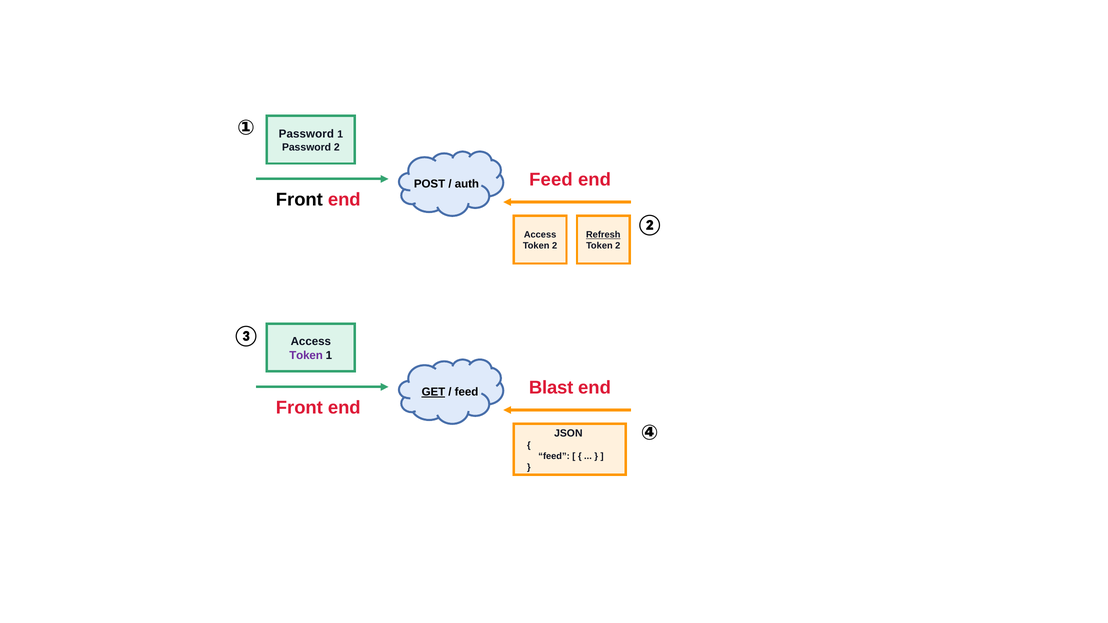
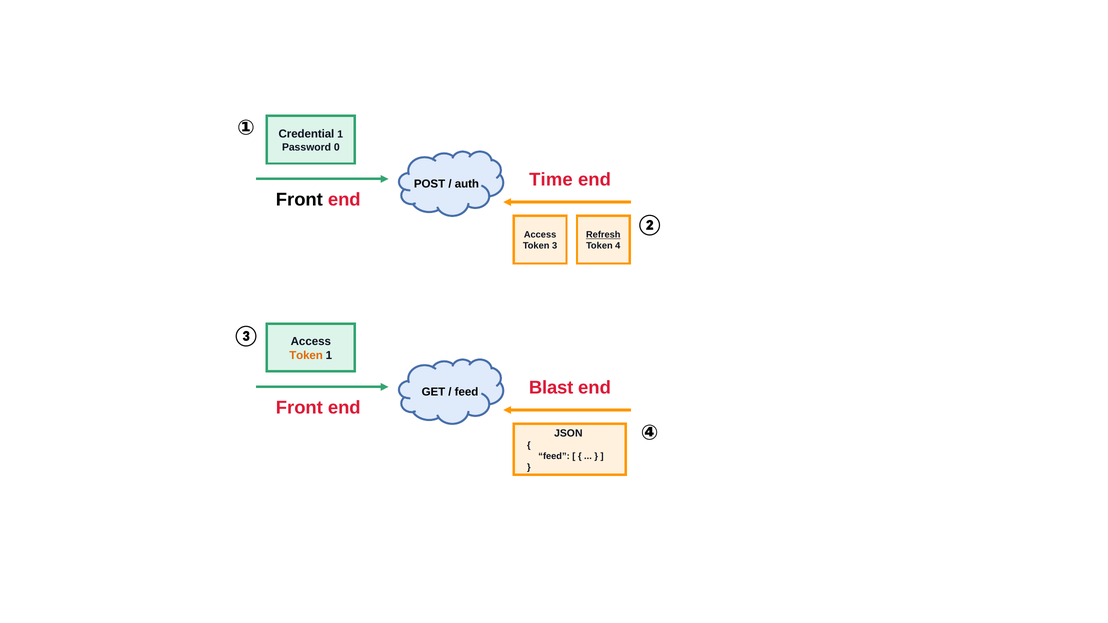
Password: Password -> Credential (306, 134)
Password 2: 2 -> 0 (337, 147)
auth Feed: Feed -> Time (551, 180)
2: 2 -> 3 (555, 246)
2: 2 -> 4 (618, 246)
Token colour: purple -> orange (306, 355)
GET underline: present -> none (433, 392)
